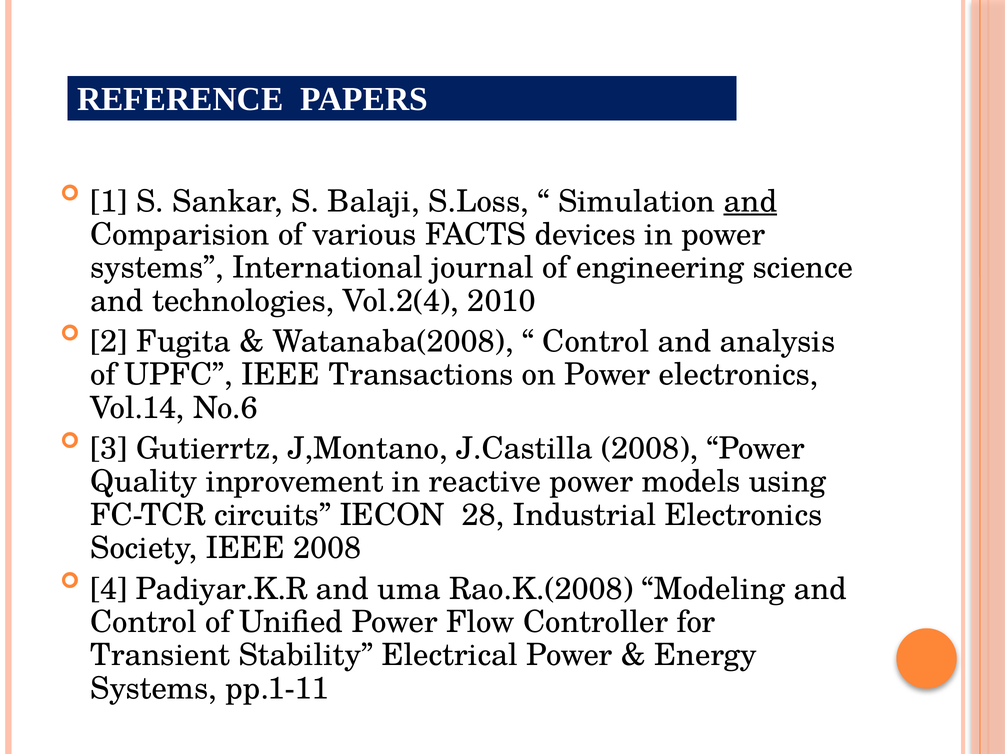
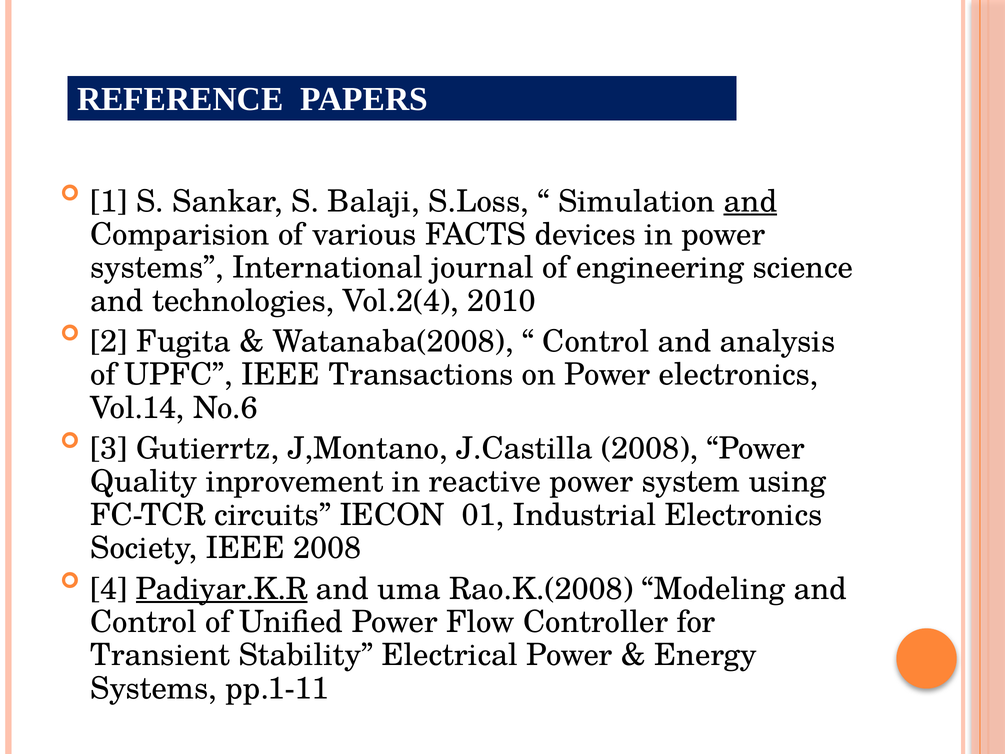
models: models -> system (691, 482)
28: 28 -> 01 (483, 515)
Padiyar.K.R underline: none -> present (222, 589)
